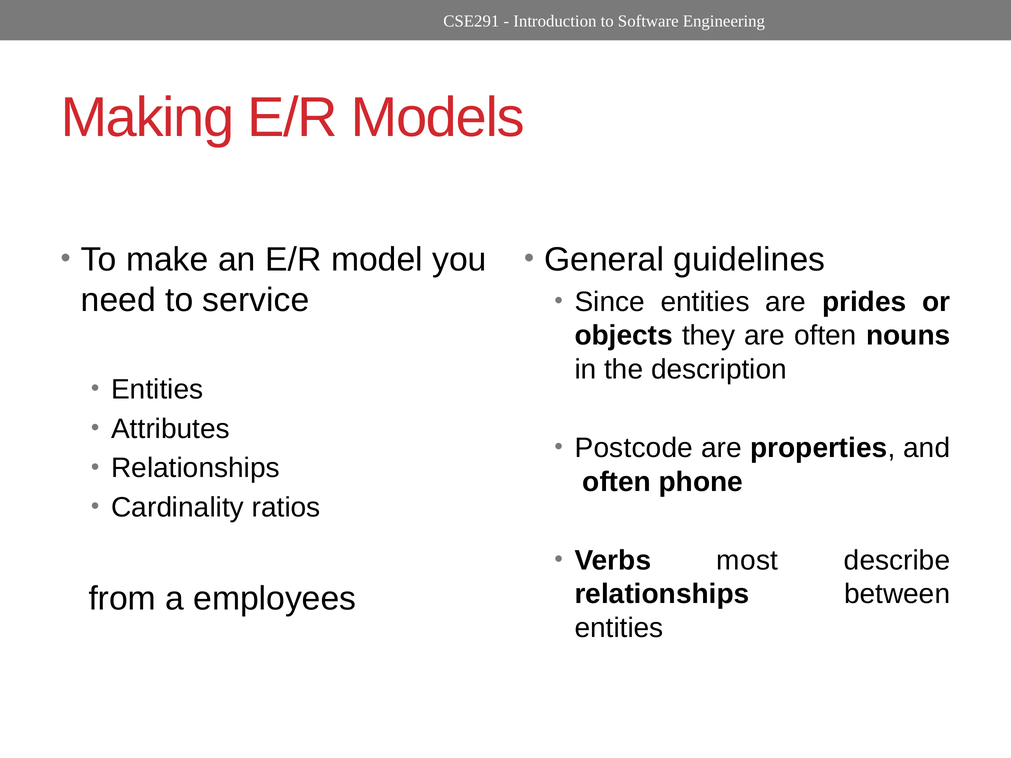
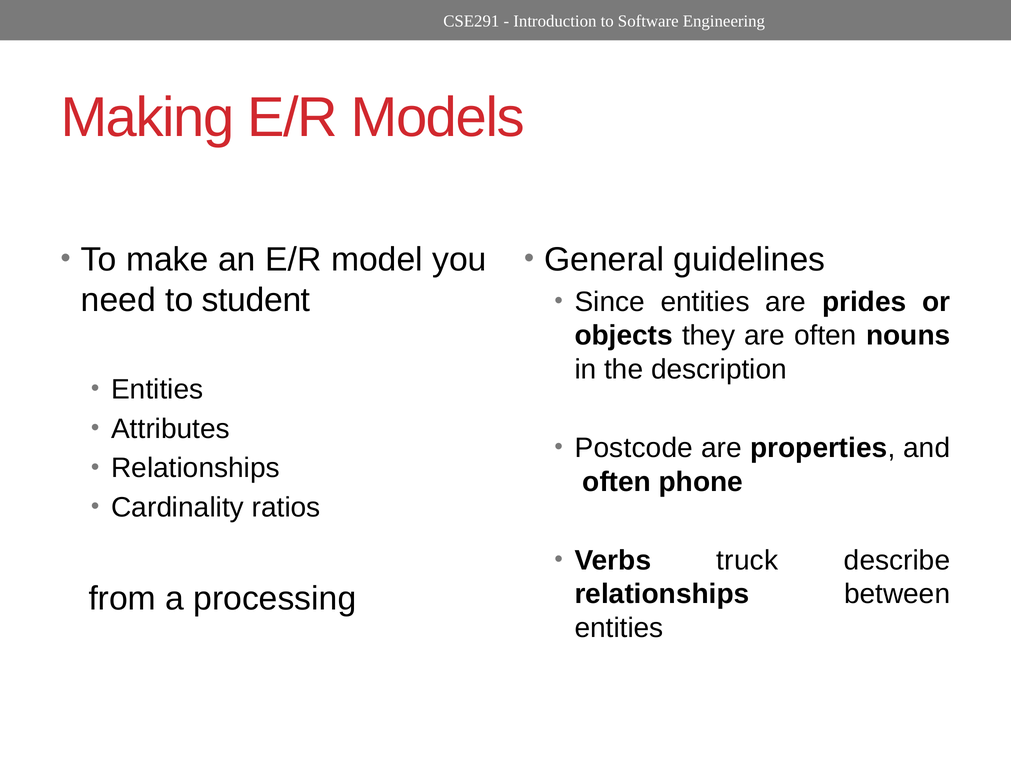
service: service -> student (256, 300)
most: most -> truck (747, 561)
employees: employees -> processing (275, 599)
